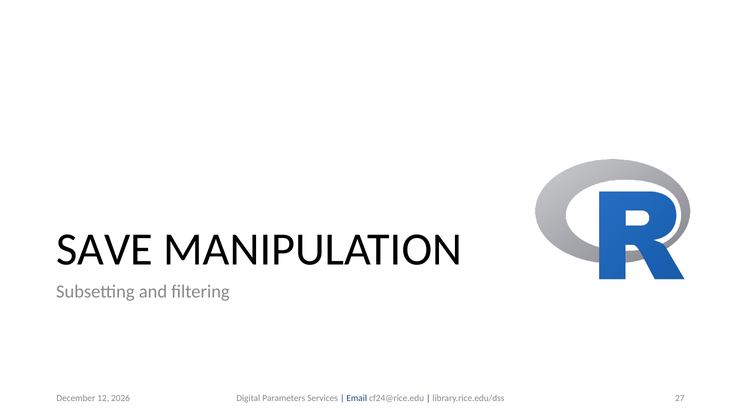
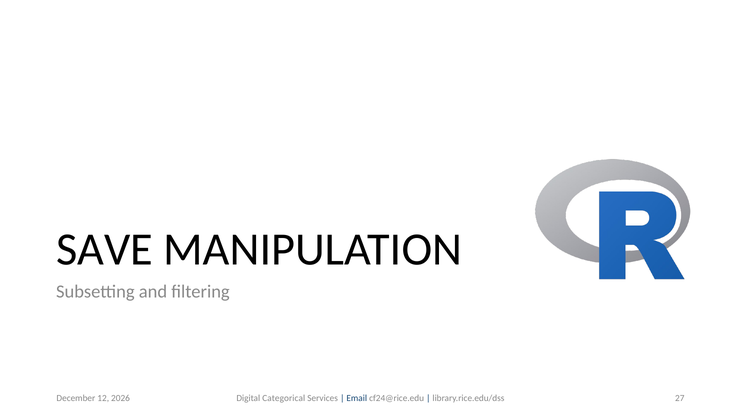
Parameters: Parameters -> Categorical (284, 398)
